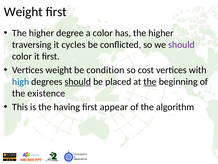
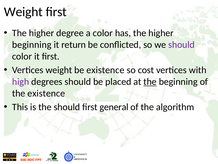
traversing: traversing -> beginning (32, 45)
cycles: cycles -> return (74, 45)
be condition: condition -> existence (105, 70)
high colour: blue -> purple (21, 81)
should underline: present -> none (78, 81)
the having: having -> should (67, 107)
appear: appear -> general (114, 107)
